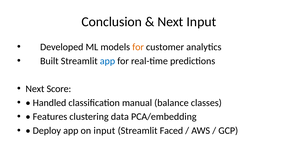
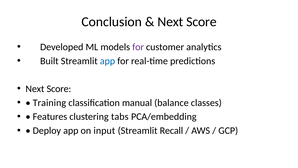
Input: Input -> Score (201, 22)
for colour: orange -> purple (138, 47)
Handled: Handled -> Training (49, 103)
data: data -> tabs (120, 116)
Faced: Faced -> Recall (171, 130)
